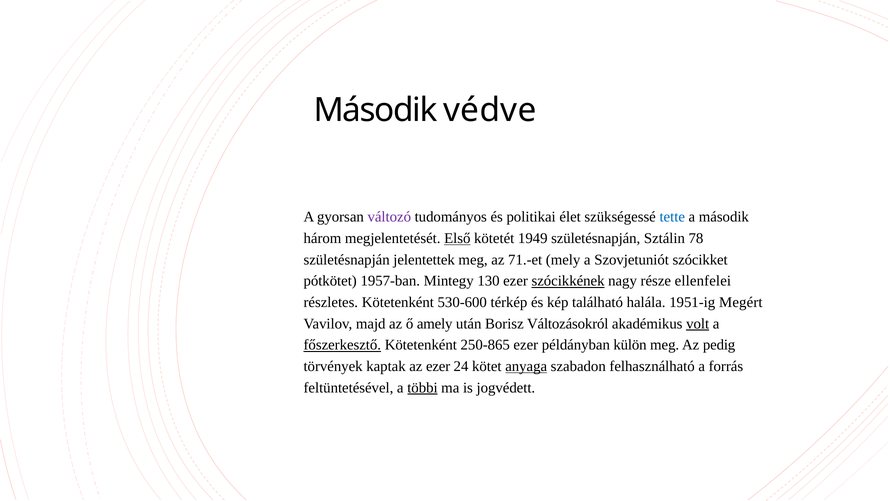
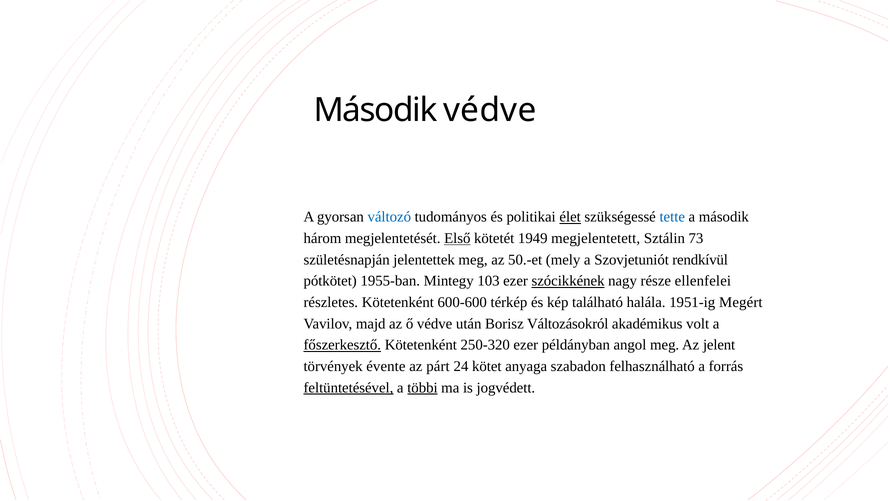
változó colour: purple -> blue (389, 217)
élet underline: none -> present (570, 217)
1949 születésnapján: születésnapján -> megjelentetett (596, 238)
78: 78 -> 73 (696, 238)
71.-et: 71.-et -> 50.-et (525, 260)
szócikket: szócikket -> rendkívül (700, 260)
1957-ban: 1957-ban -> 1955-ban (390, 281)
130: 130 -> 103 (488, 281)
530-600: 530-600 -> 600-600 (462, 302)
ő amely: amely -> védve (435, 323)
volt underline: present -> none (698, 323)
250-865: 250-865 -> 250-320 (485, 345)
külön: külön -> angol (630, 345)
pedig: pedig -> jelent (719, 345)
kaptak: kaptak -> évente (386, 366)
az ezer: ezer -> párt (438, 366)
anyaga underline: present -> none (526, 366)
feltüntetésével underline: none -> present (348, 387)
